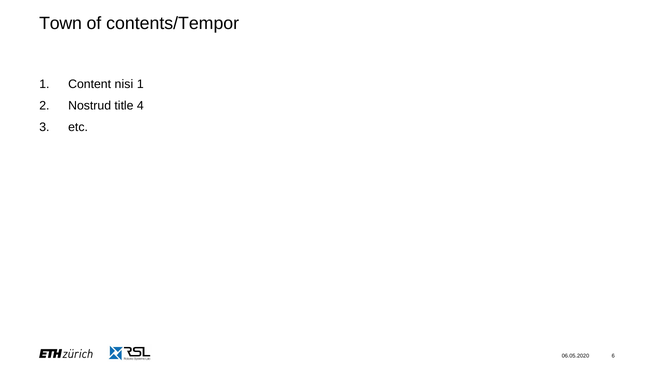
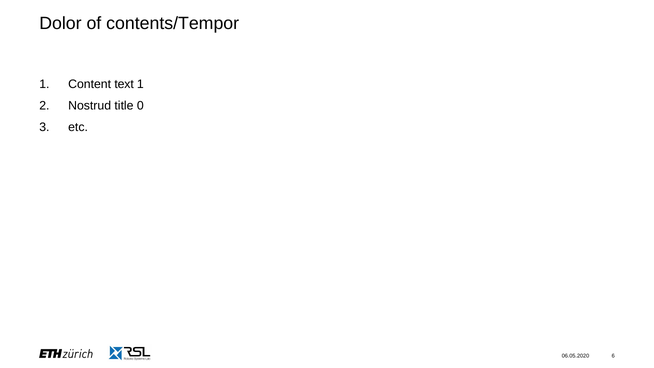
Town: Town -> Dolor (60, 23)
nisi: nisi -> text (124, 84)
4: 4 -> 0 (140, 106)
